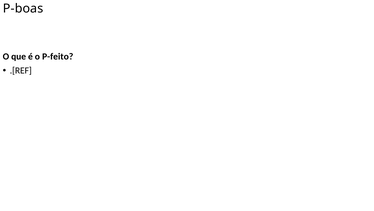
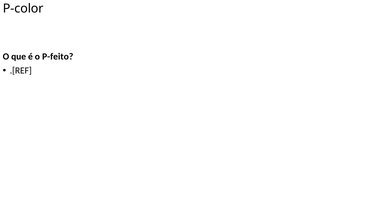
P-boas: P-boas -> P-color (23, 9)
